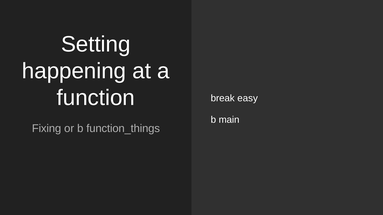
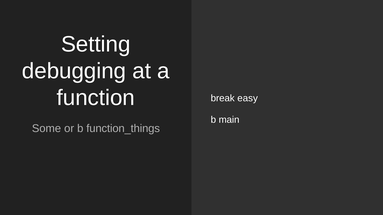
happening: happening -> debugging (74, 71)
Fixing: Fixing -> Some (46, 129)
